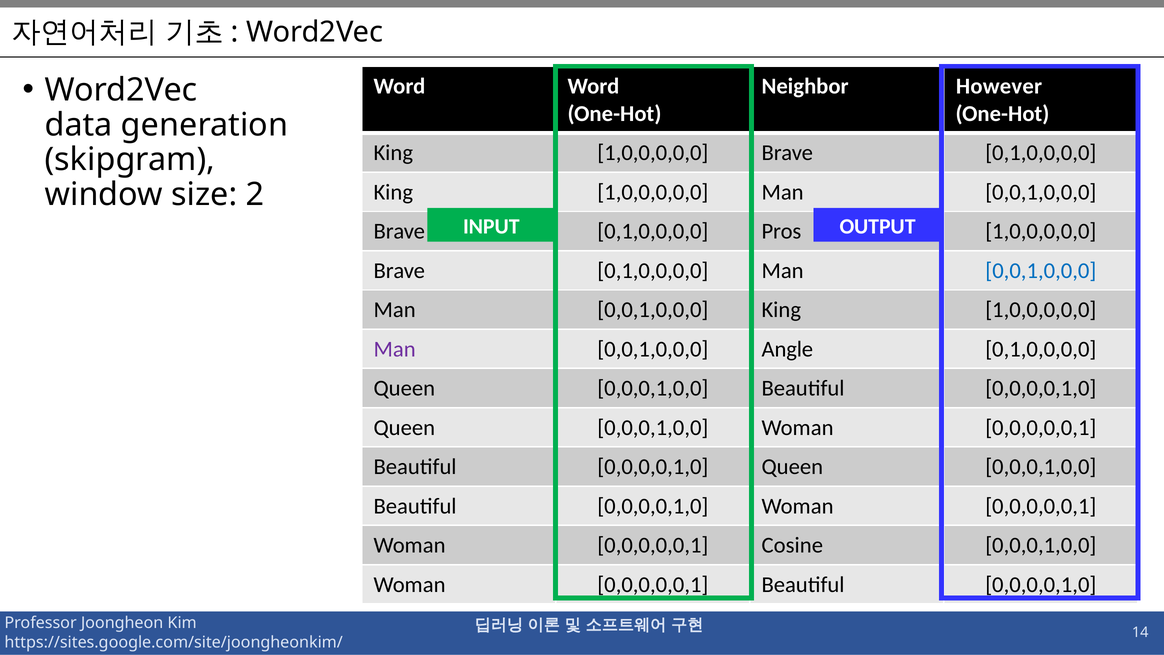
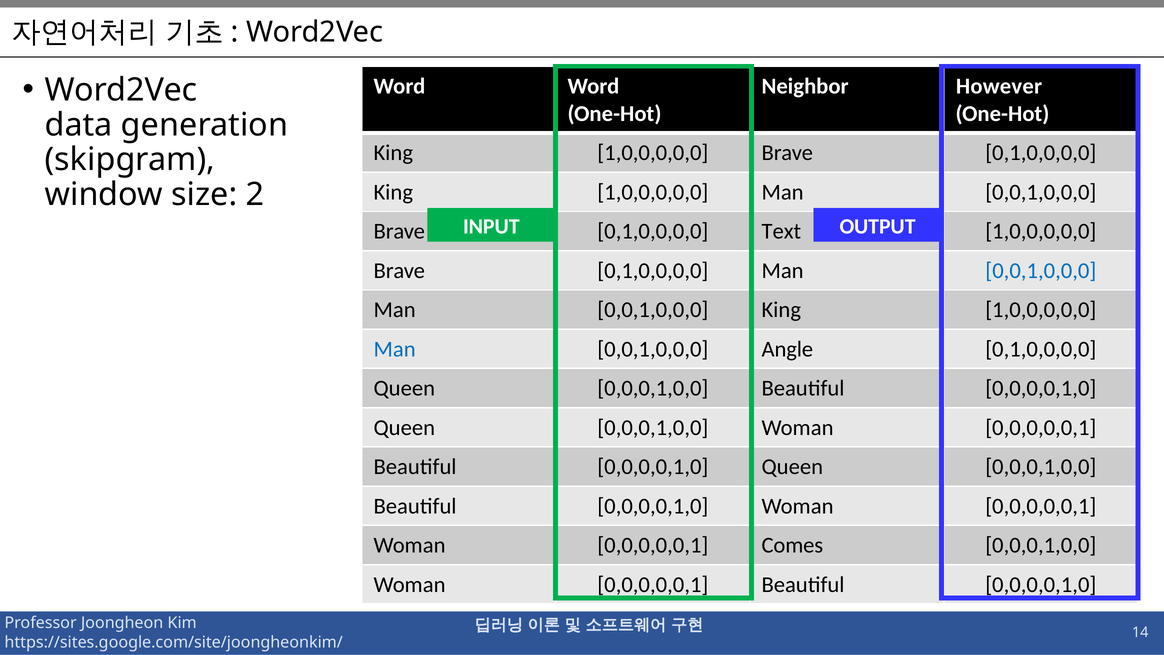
Pros: Pros -> Text (781, 231)
Man colour: purple -> blue (395, 349)
Cosine: Cosine -> Comes (792, 545)
